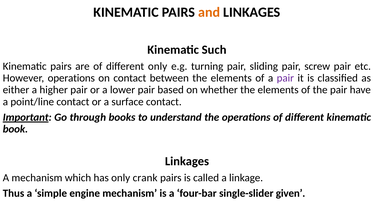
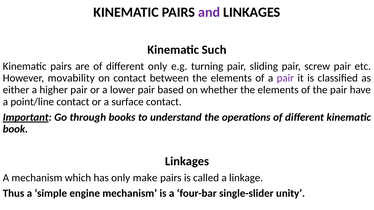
and colour: orange -> purple (209, 12)
However operations: operations -> movability (71, 78)
crank: crank -> make (145, 178)
given: given -> unity (290, 194)
